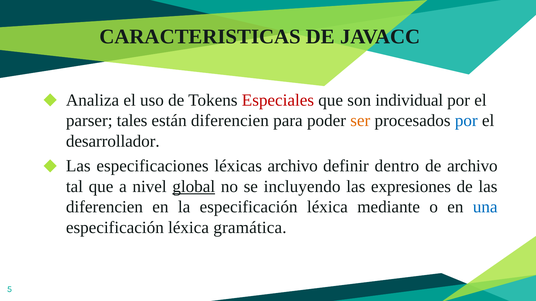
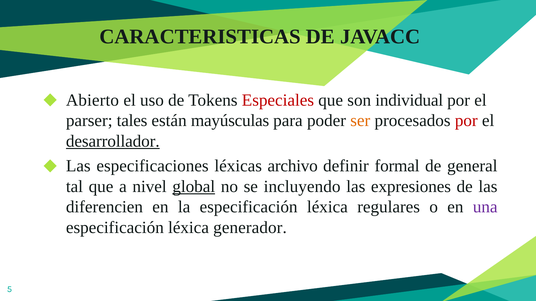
Analiza: Analiza -> Abierto (92, 100)
están diferencien: diferencien -> mayúsculas (230, 121)
por colour: blue -> red (466, 121)
desarrollador underline: none -> present (113, 141)
dentro: dentro -> formal (397, 166)
de archivo: archivo -> general (472, 166)
mediante: mediante -> regulares (389, 207)
una colour: blue -> purple (485, 207)
gramática: gramática -> generador (250, 228)
